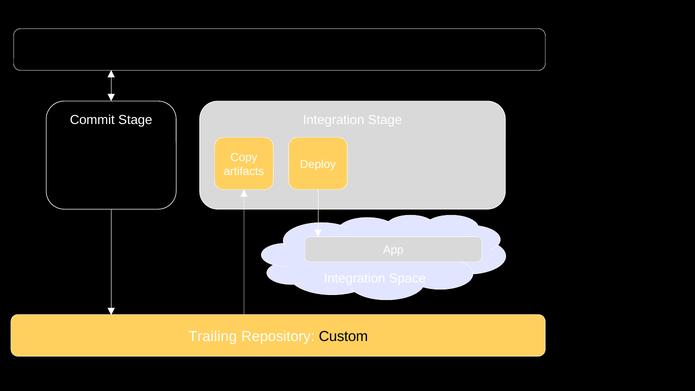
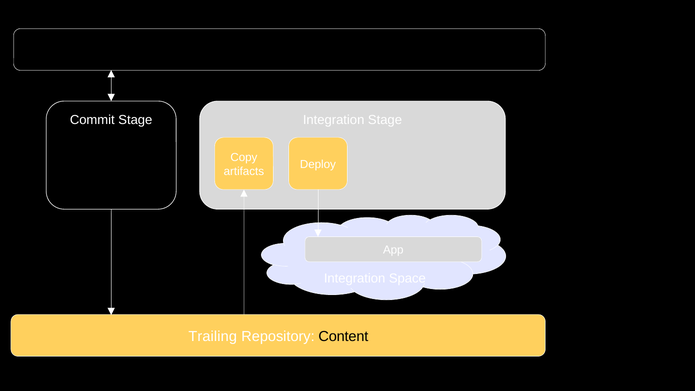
Custom: Custom -> Content (343, 336)
